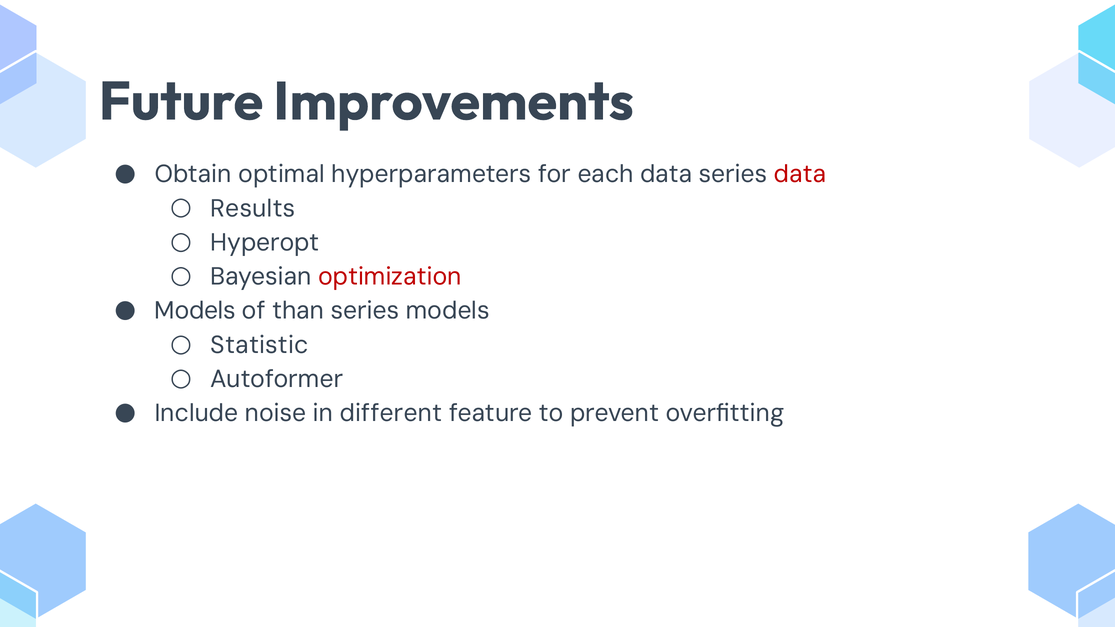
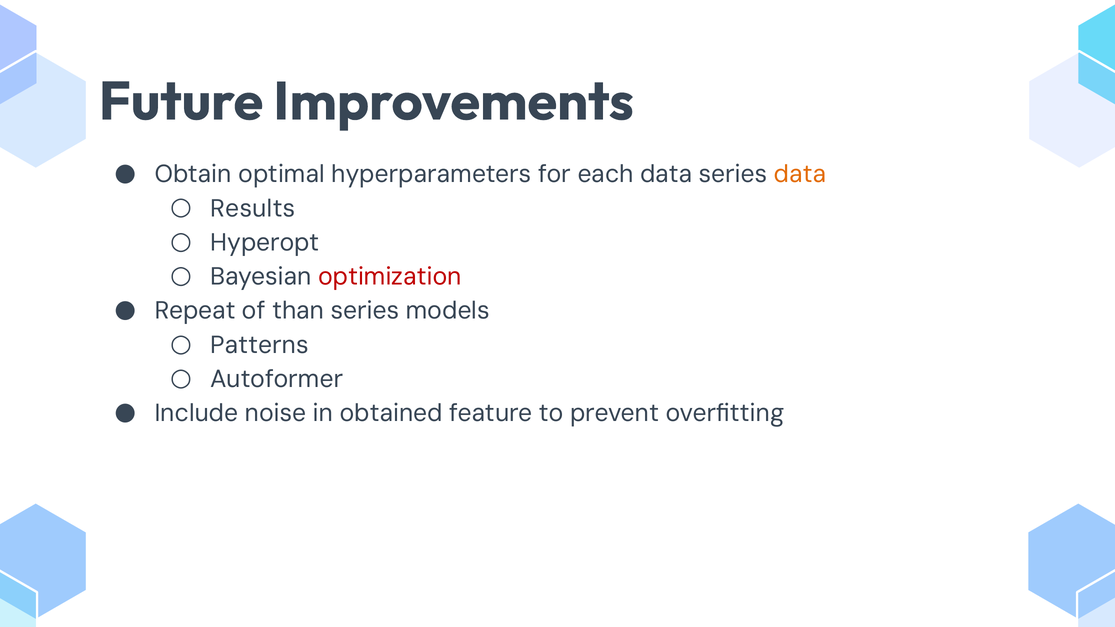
data colour: red -> orange (800, 174)
Models: Models -> Repeat (195, 311)
Statistic: Statistic -> Patterns (260, 345)
different: different -> obtained (391, 413)
